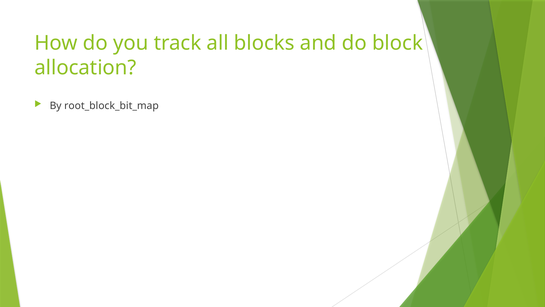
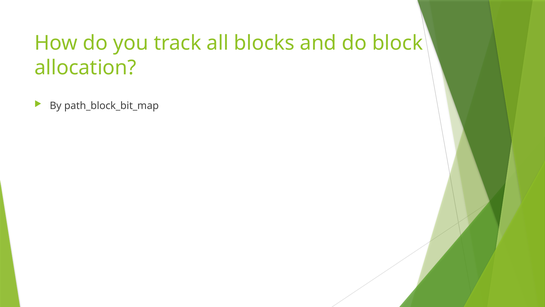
root_block_bit_map: root_block_bit_map -> path_block_bit_map (112, 105)
